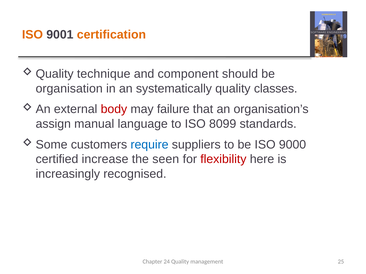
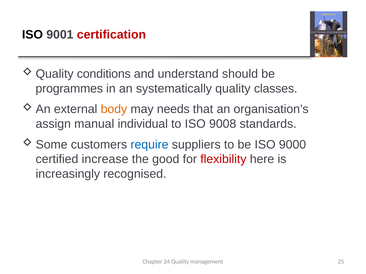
ISO colour: orange -> black (32, 35)
certification colour: orange -> red (111, 35)
technique: technique -> conditions (104, 74)
component: component -> understand (188, 74)
organisation: organisation -> programmes (69, 89)
body colour: red -> orange (114, 109)
failure: failure -> needs (173, 109)
language: language -> individual (143, 124)
8099: 8099 -> 9008 (223, 124)
seen: seen -> good (166, 159)
